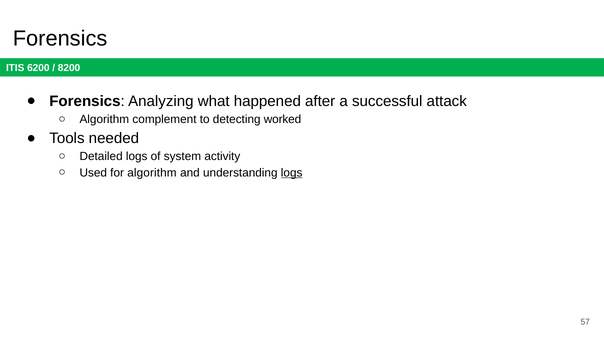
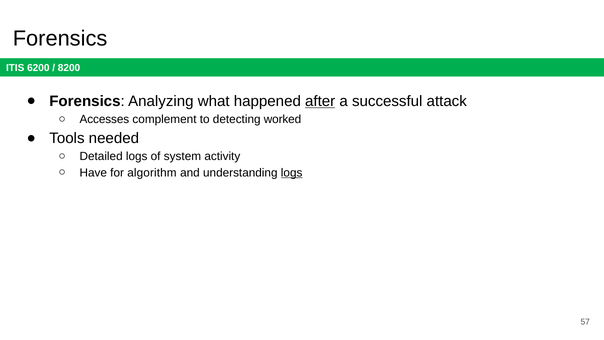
after underline: none -> present (320, 101)
Algorithm: Algorithm -> Accesses (104, 119)
Used: Used -> Have (93, 173)
